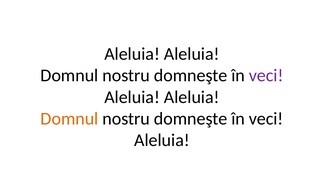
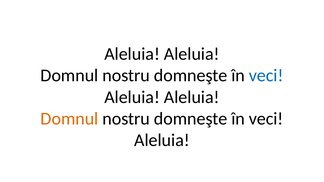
veci colour: purple -> blue (266, 76)
